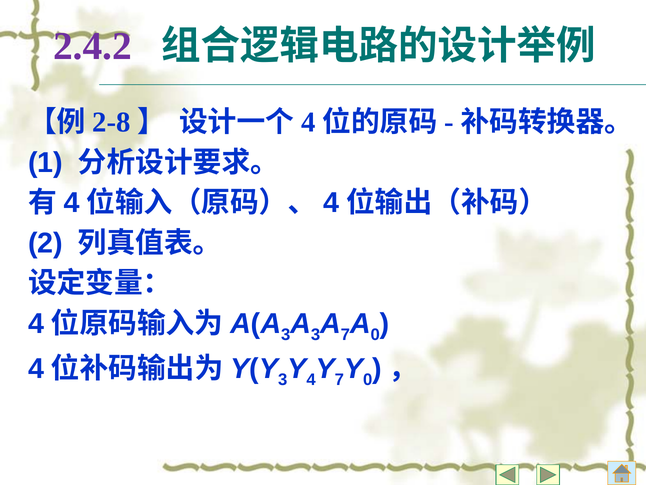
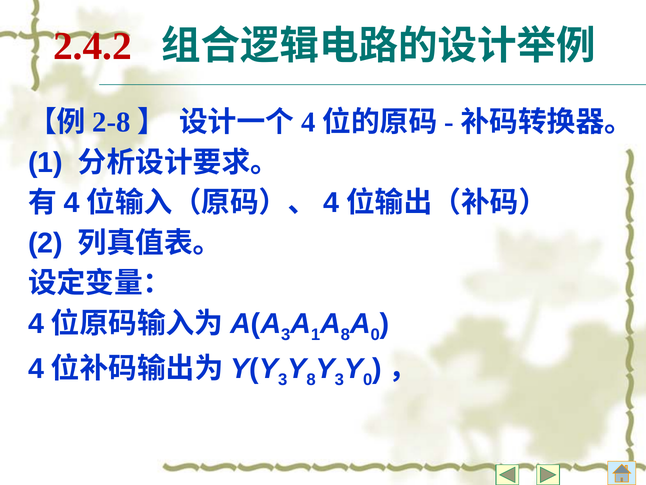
2.4.2 colour: purple -> red (93, 46)
3: 3 -> 1 (316, 334)
7: 7 -> 8 (345, 334)
4: 4 -> 8 (311, 379)
7: 7 -> 3 (339, 379)
